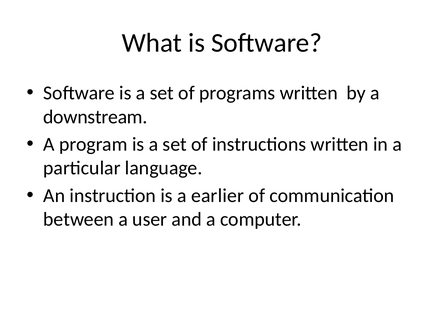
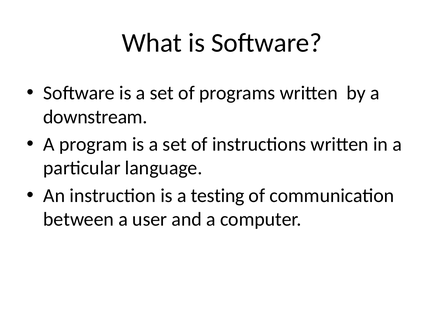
earlier: earlier -> testing (218, 196)
